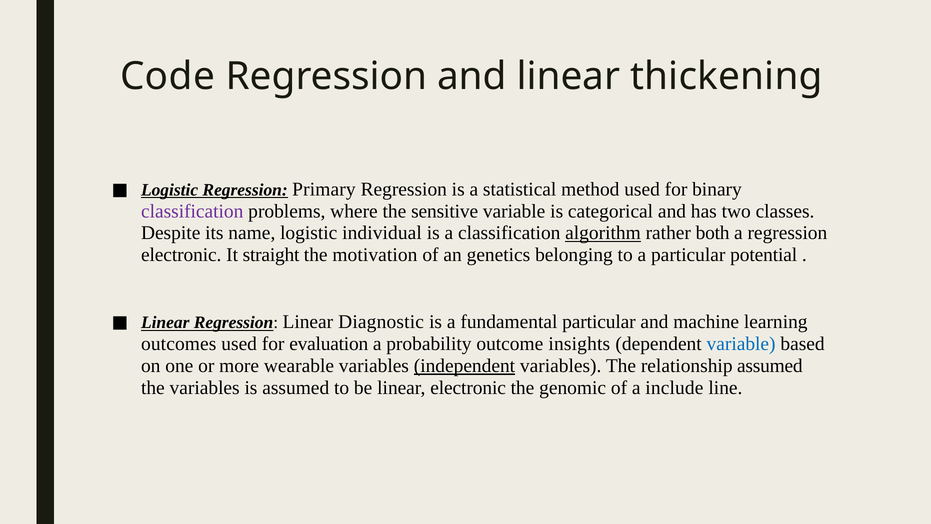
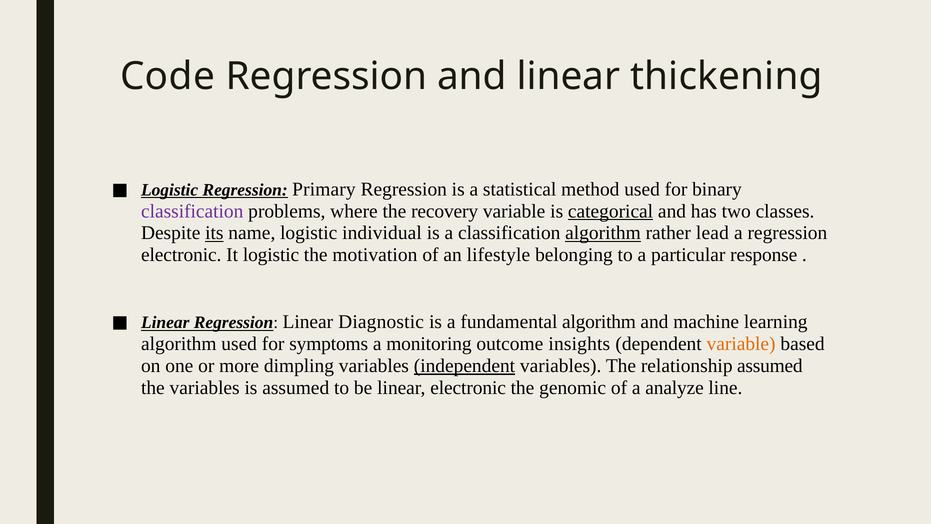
sensitive: sensitive -> recovery (445, 211)
categorical underline: none -> present (611, 211)
its underline: none -> present (214, 233)
both: both -> lead (712, 233)
It straight: straight -> logistic (271, 255)
genetics: genetics -> lifestyle (498, 255)
potential: potential -> response (764, 255)
fundamental particular: particular -> algorithm (599, 322)
outcomes: outcomes -> algorithm (179, 344)
evaluation: evaluation -> symptoms (329, 344)
probability: probability -> monitoring (429, 344)
variable colour: blue -> orange (741, 344)
wearable: wearable -> dimpling (299, 366)
include: include -> analyze (675, 388)
